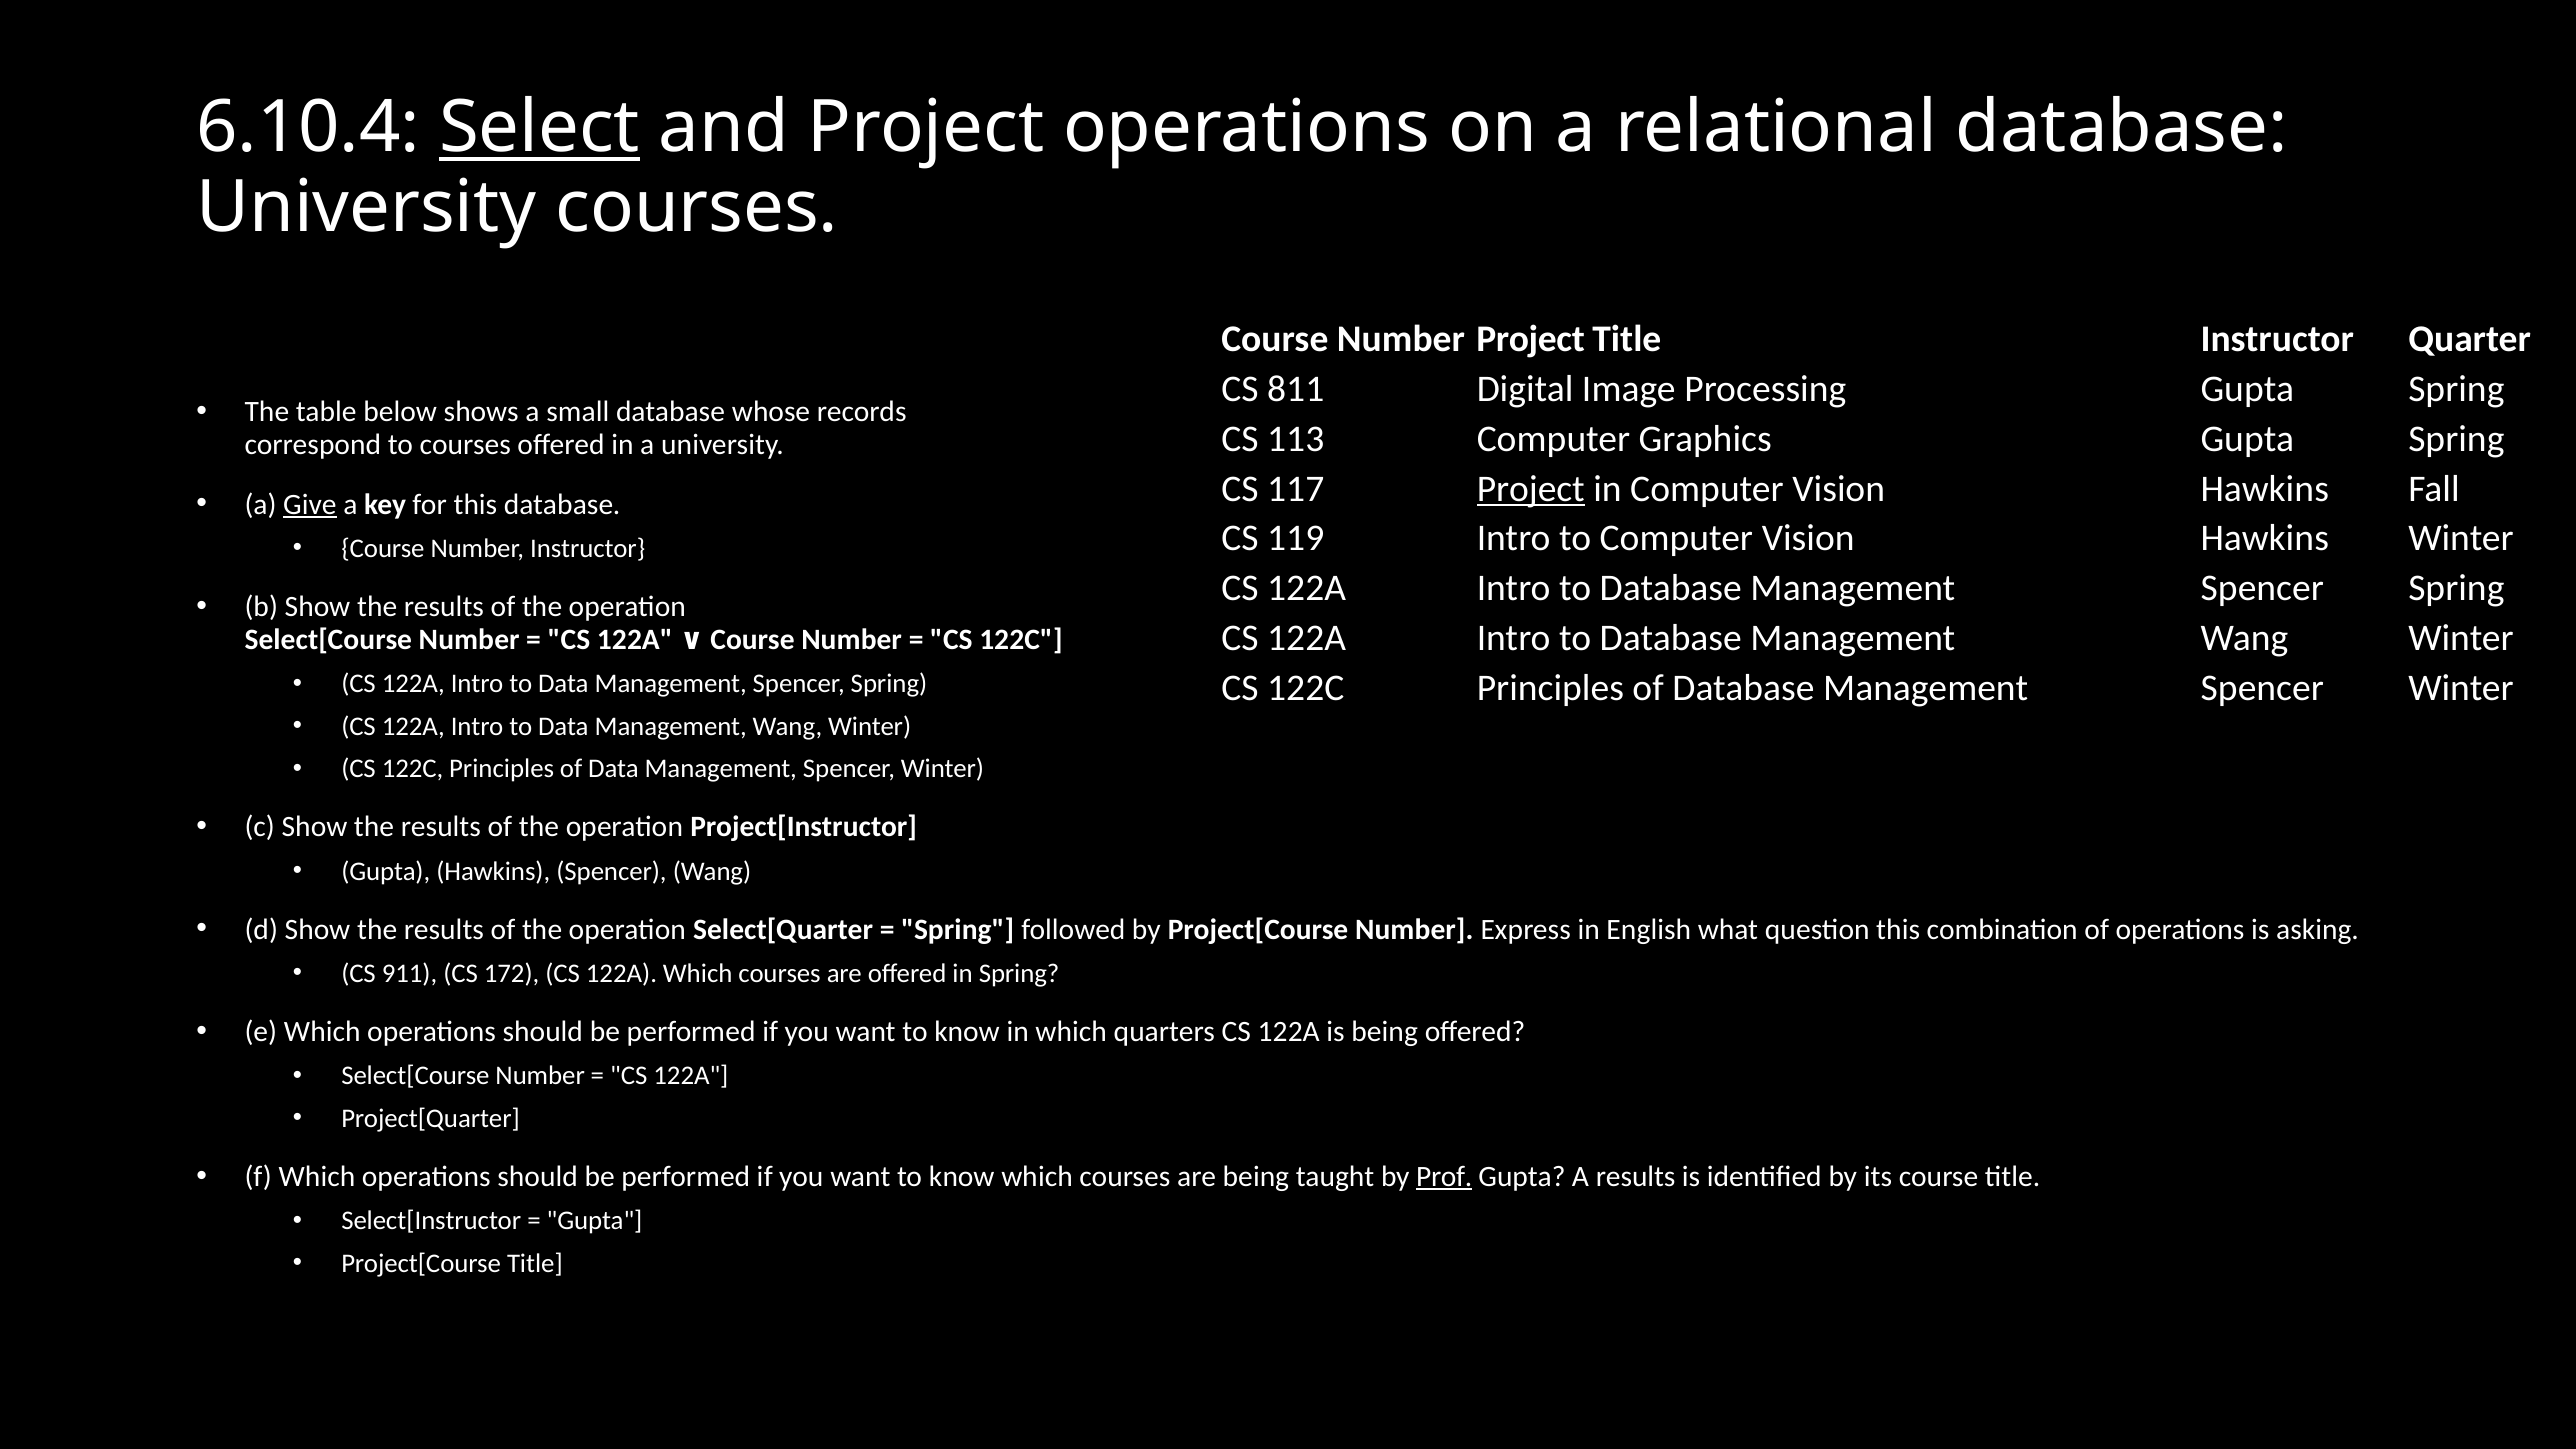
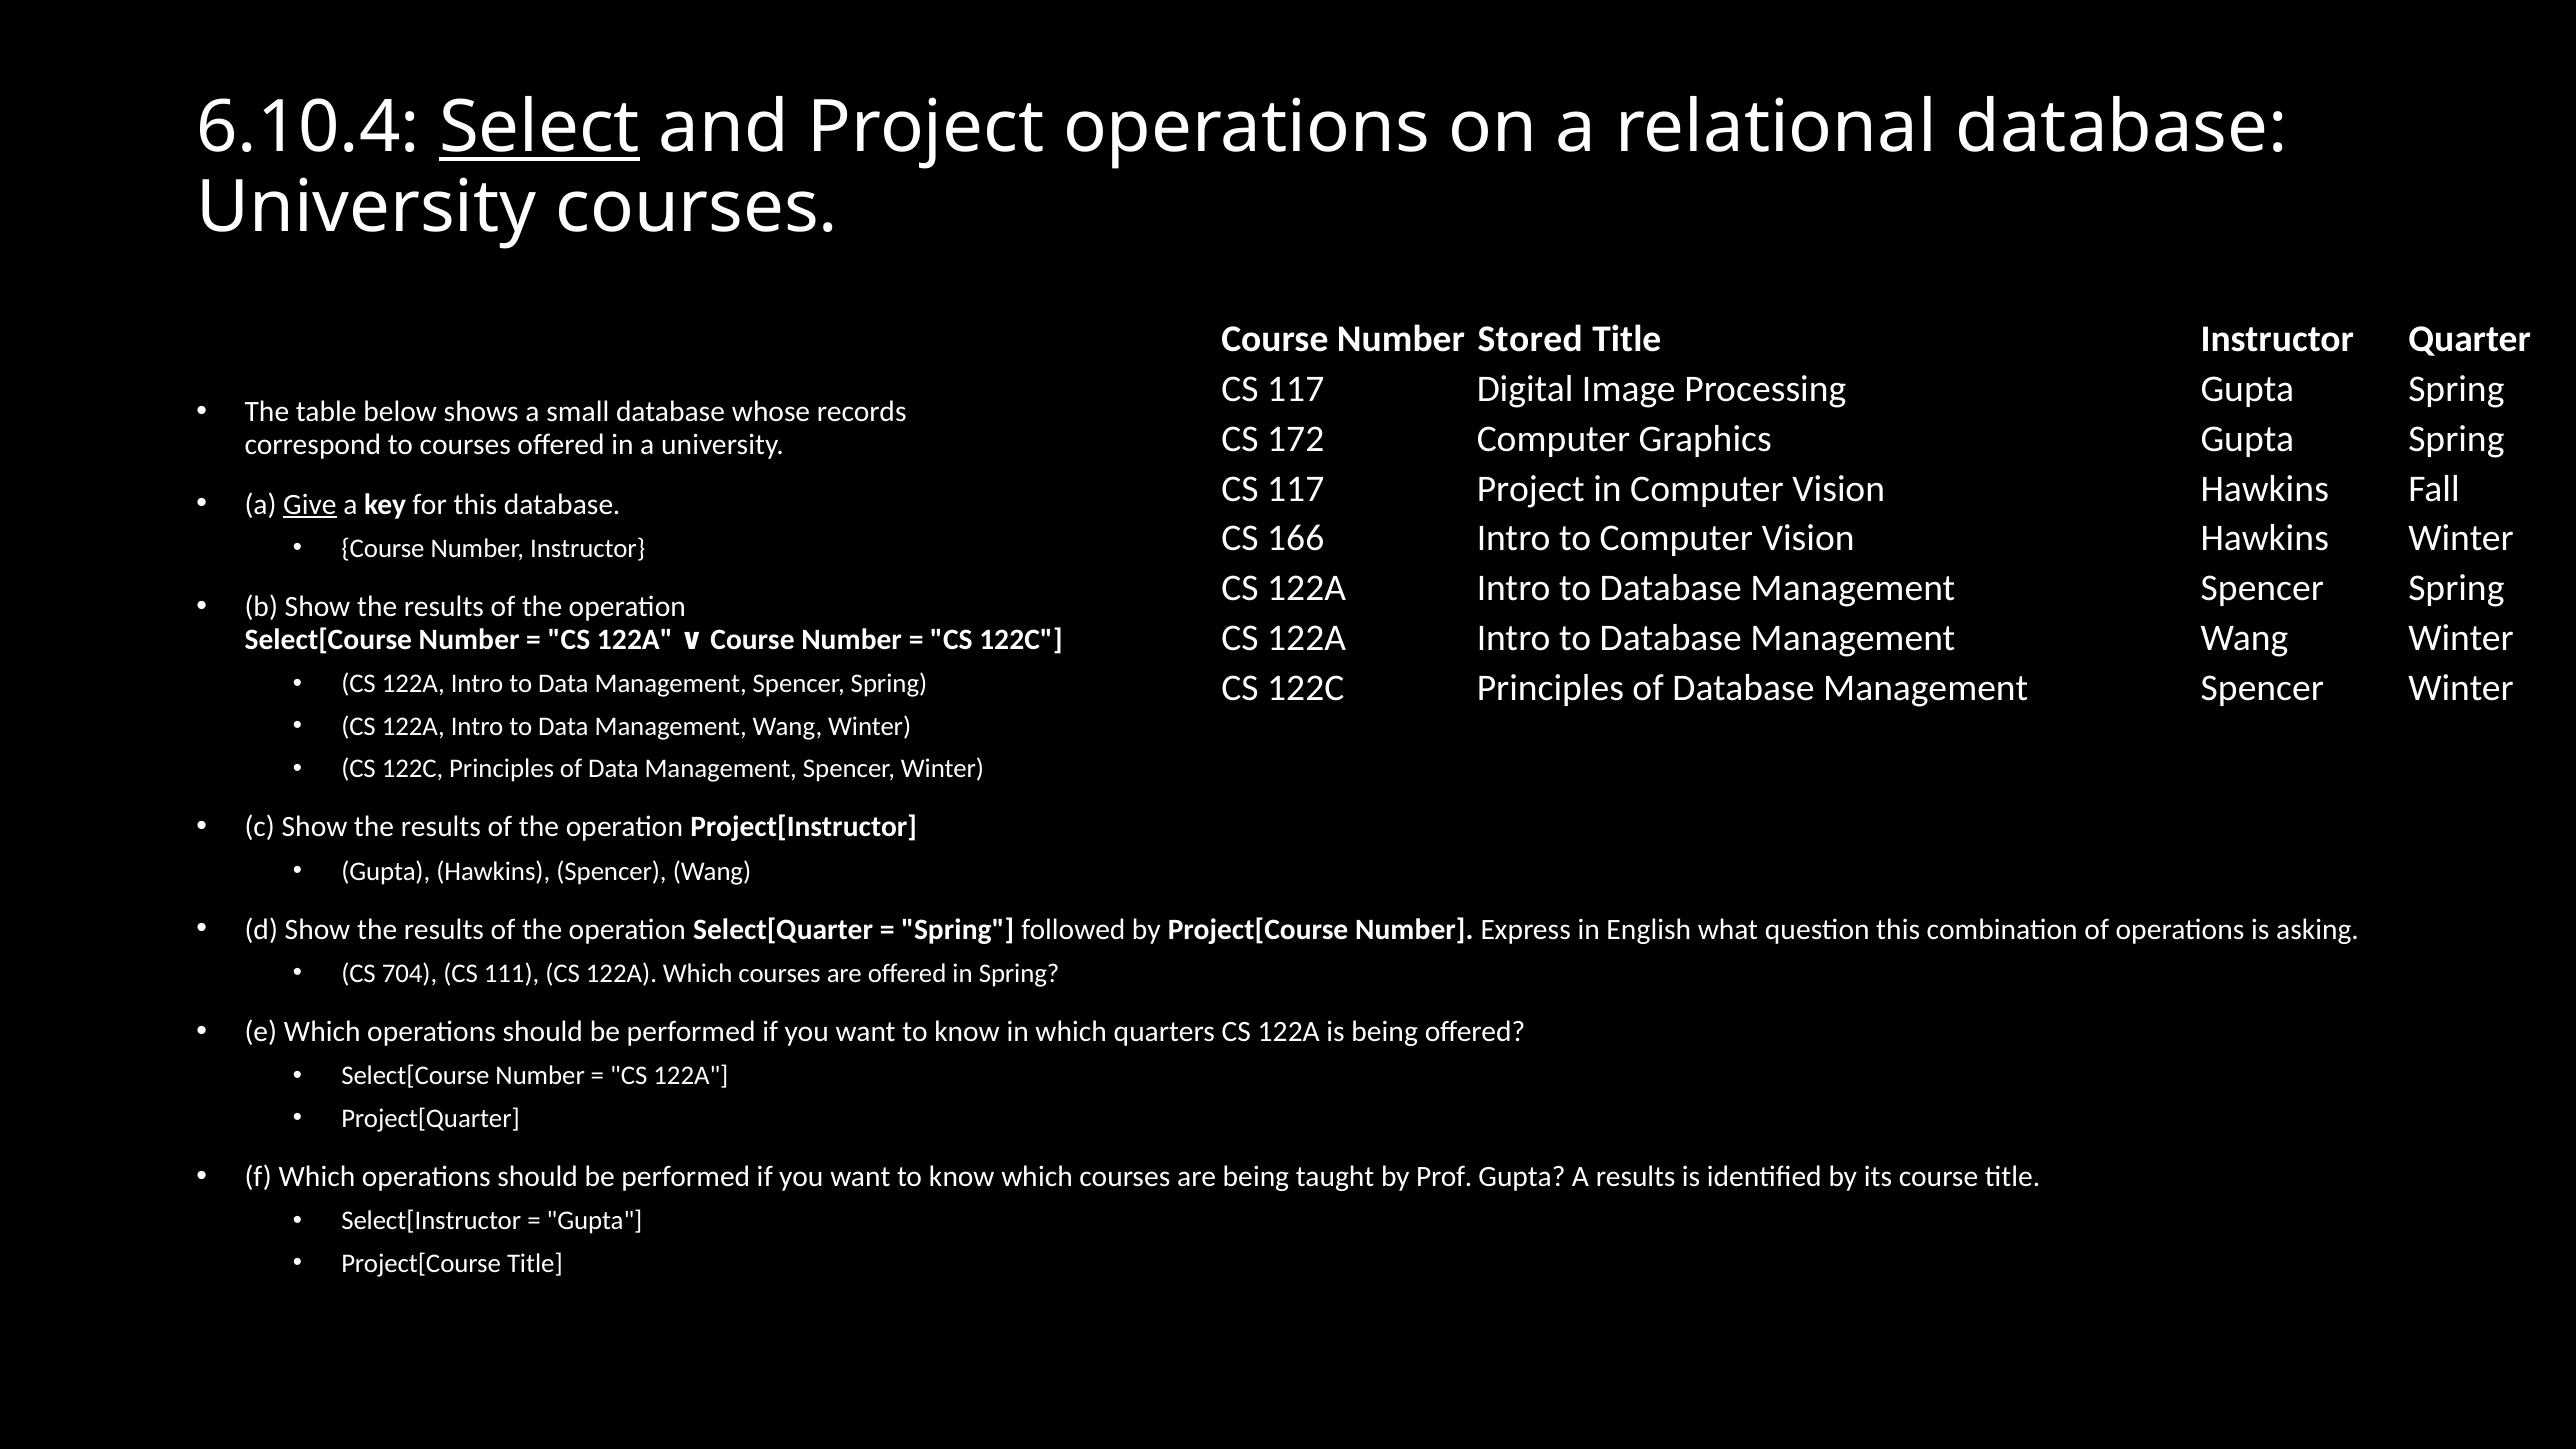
Number Project: Project -> Stored (1530, 339)
811: 811 -> 117 (1296, 389)
113: 113 -> 172 (1296, 439)
Project underline: present -> none (1531, 489)
119: 119 -> 166 (1296, 538)
911: 911 -> 704 (410, 974)
172: 172 -> 111 (512, 974)
Prof underline: present -> none (1444, 1177)
